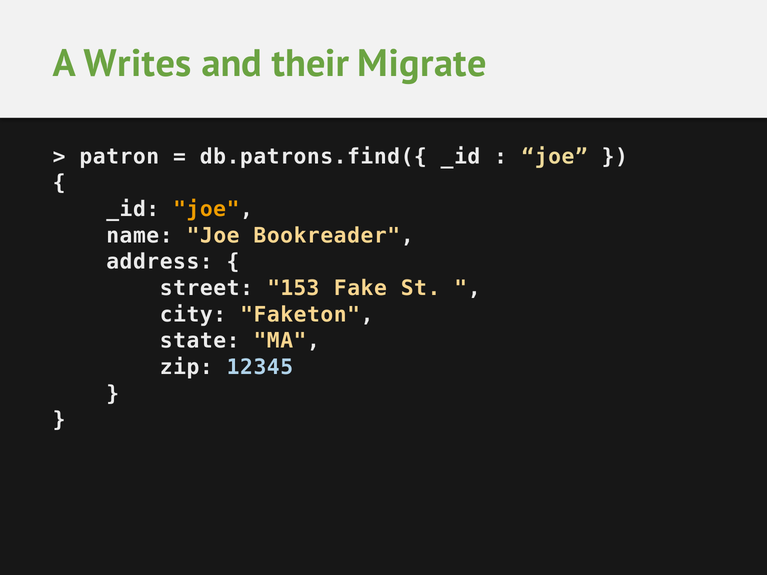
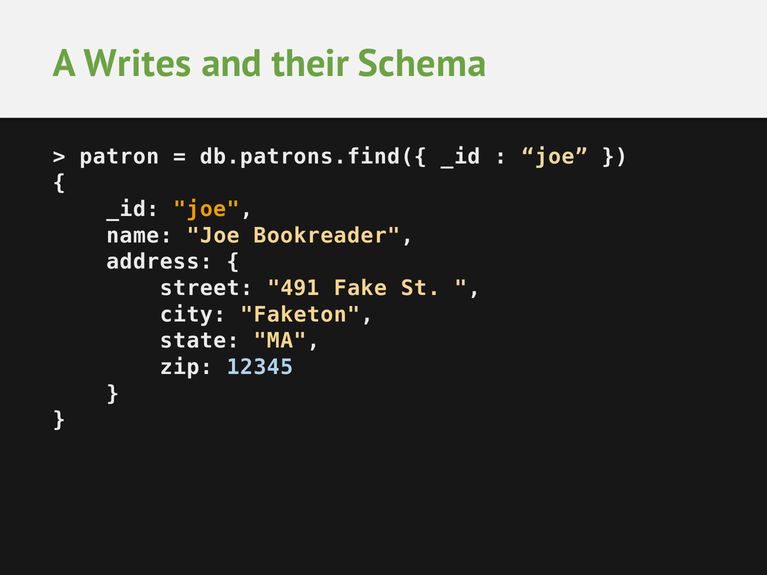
Migrate: Migrate -> Schema (422, 64)
153: 153 -> 491 (293, 288)
